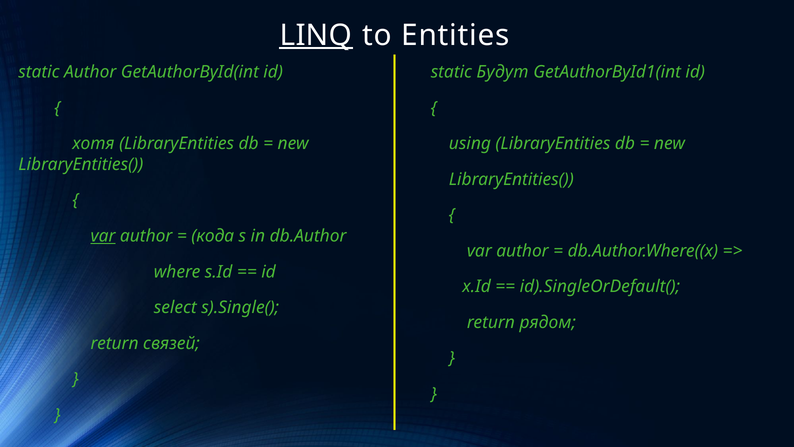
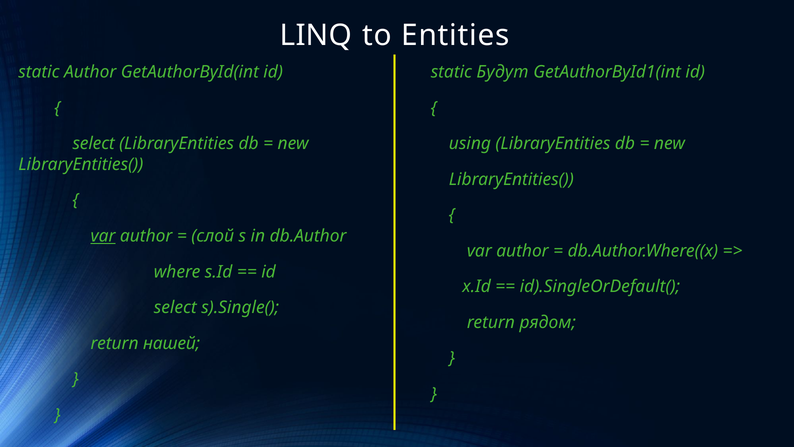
LINQ underline: present -> none (316, 35)
хотя: хотя -> select (94, 144)
кода: кода -> слой (213, 236)
связей: связей -> нашей (172, 343)
